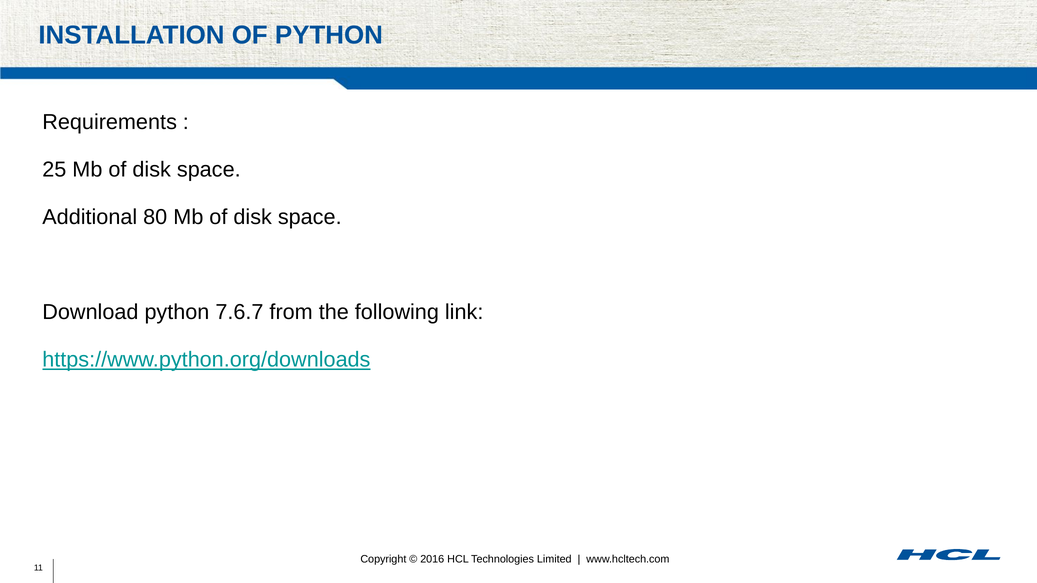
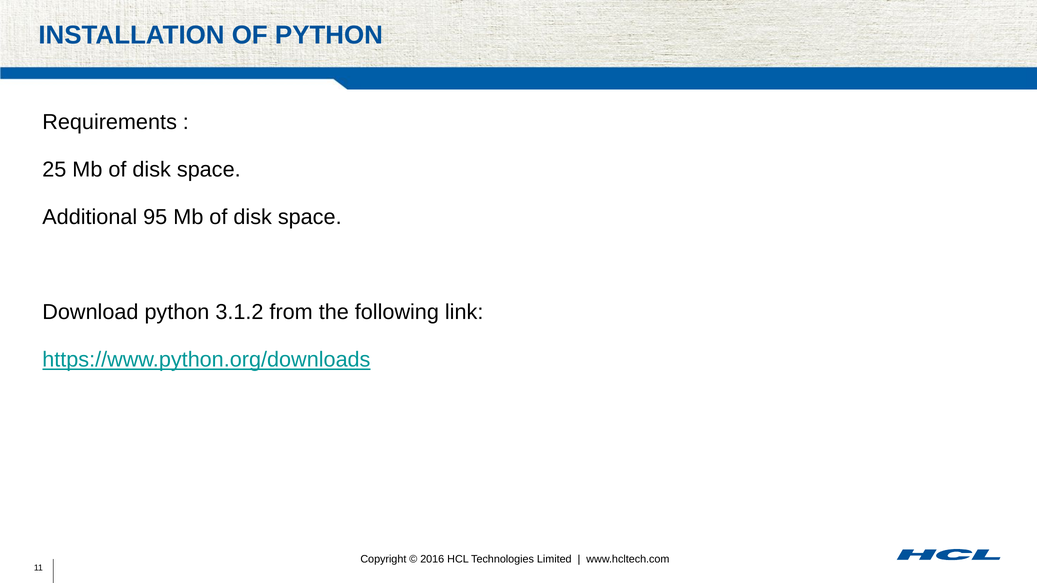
80: 80 -> 95 (155, 217)
7.6.7: 7.6.7 -> 3.1.2 (239, 312)
